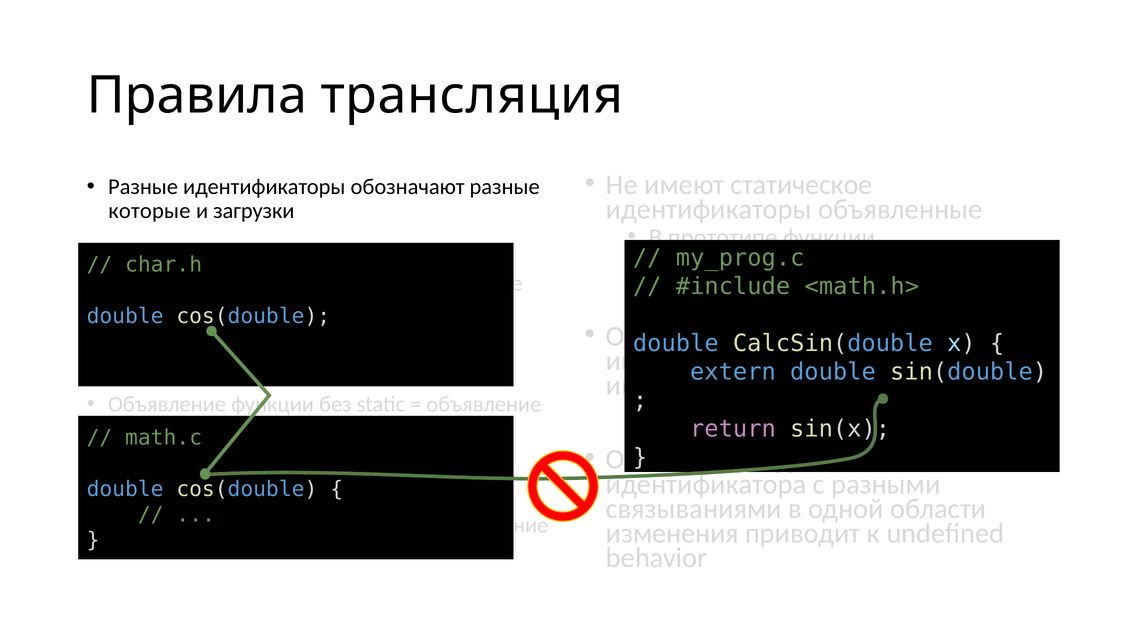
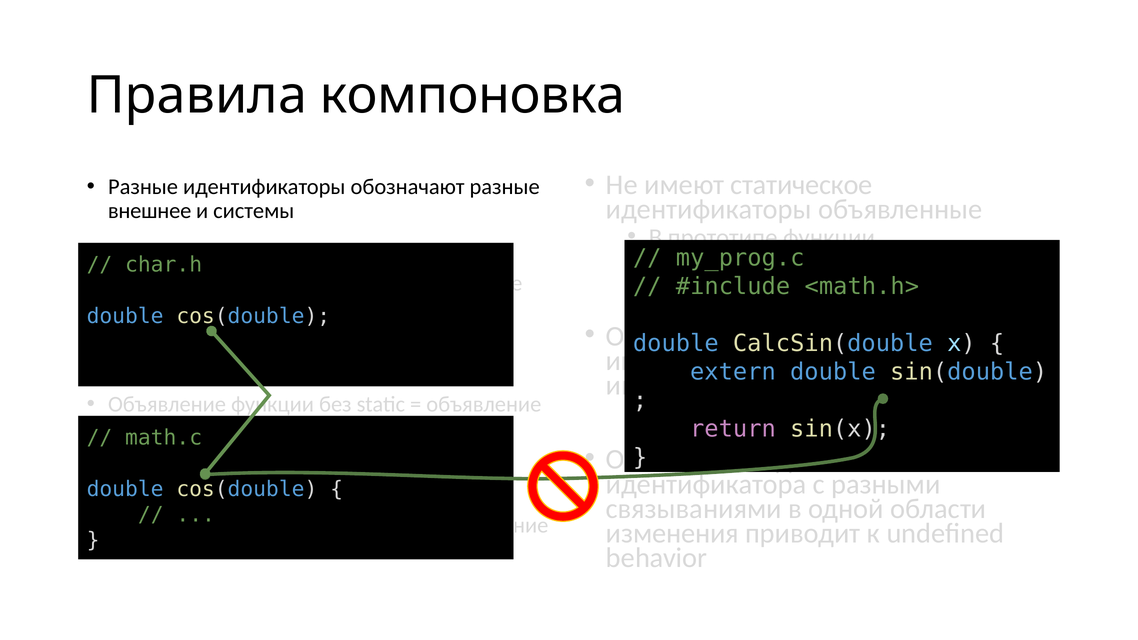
трансляция: трансляция -> компоновка (472, 96)
которые: которые -> внешнее (150, 211)
загрузки: загрузки -> системы (254, 211)
